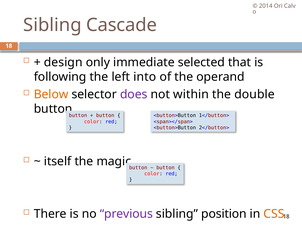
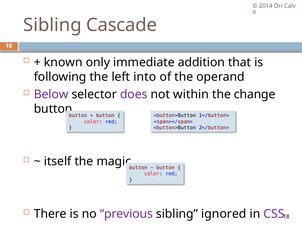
design: design -> known (63, 62)
selected: selected -> addition (201, 62)
Below colour: orange -> purple (51, 95)
double: double -> change (255, 95)
position: position -> ignored (224, 214)
CSS colour: orange -> purple (274, 214)
